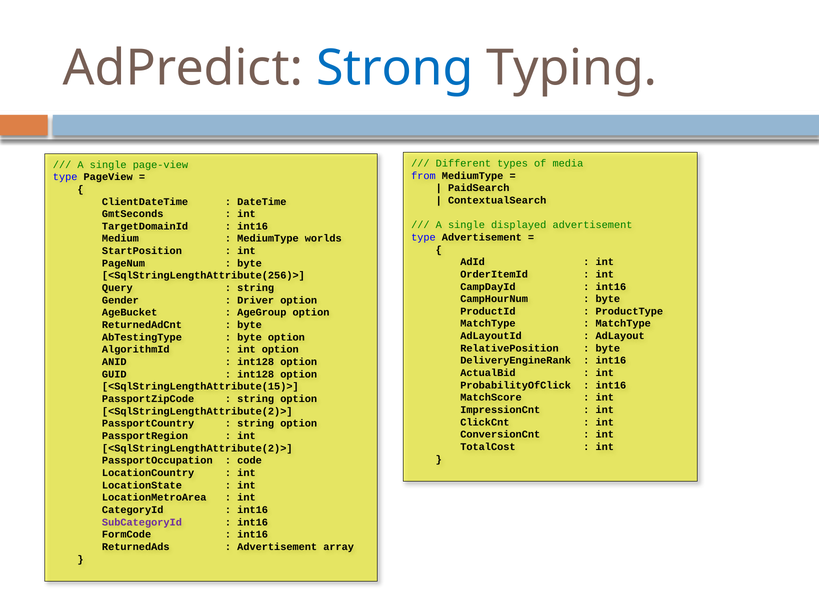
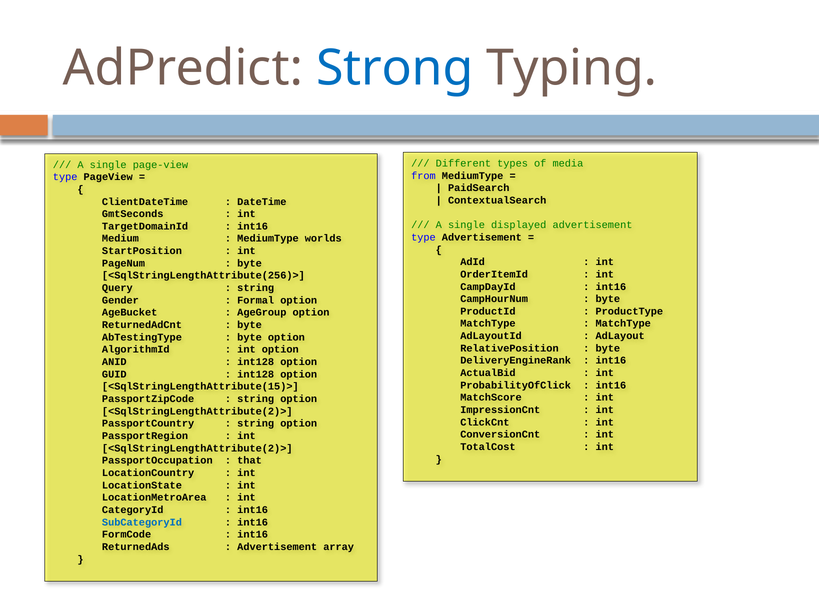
Driver: Driver -> Formal (256, 300)
code: code -> that (250, 460)
SubCategoryId colour: purple -> blue (142, 522)
